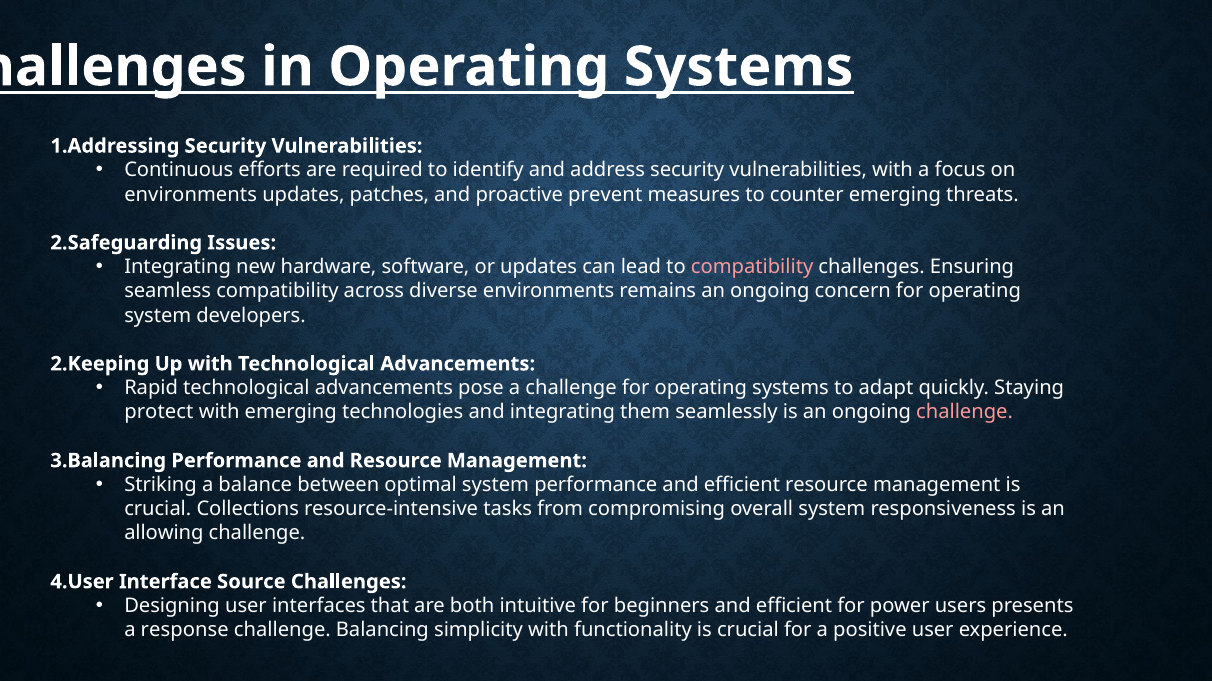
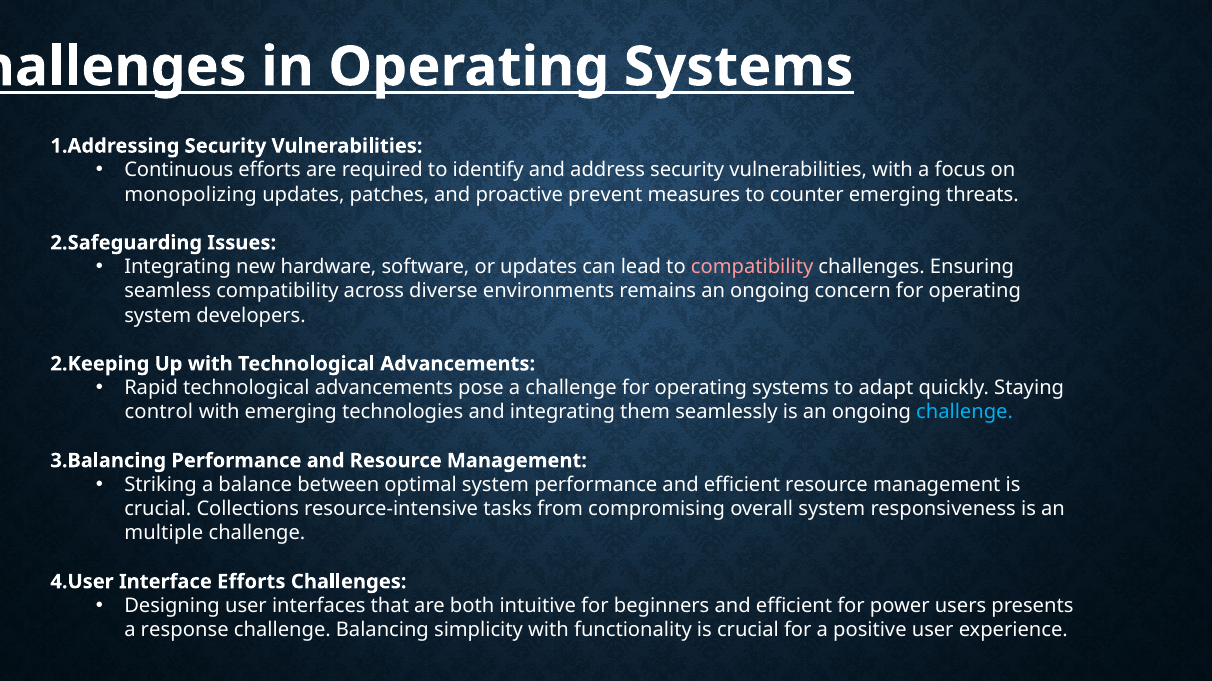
environments: environments -> monopolizing (191, 195)
protect: protect -> control (159, 413)
challenge colour: pink -> light blue (965, 413)
allowing: allowing -> multiple (164, 534)
Interface Source: Source -> Efforts (251, 582)
